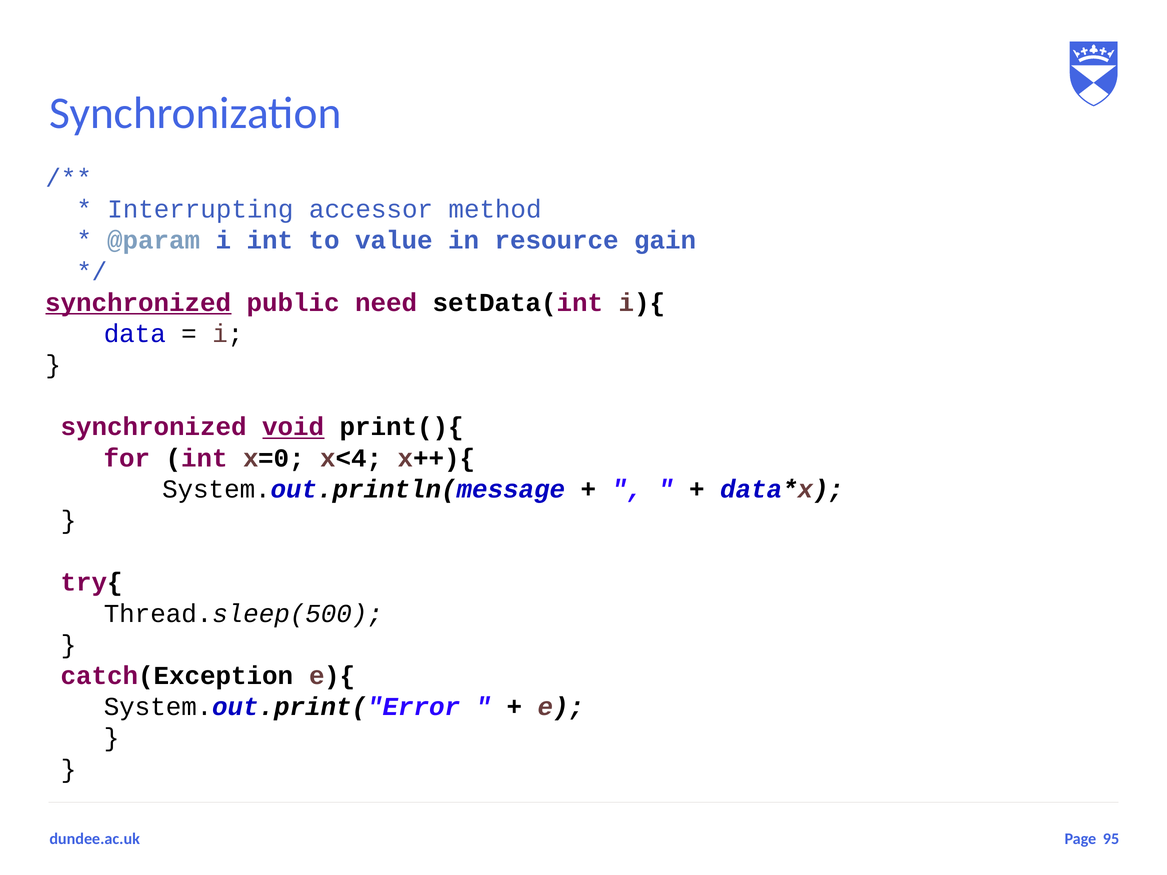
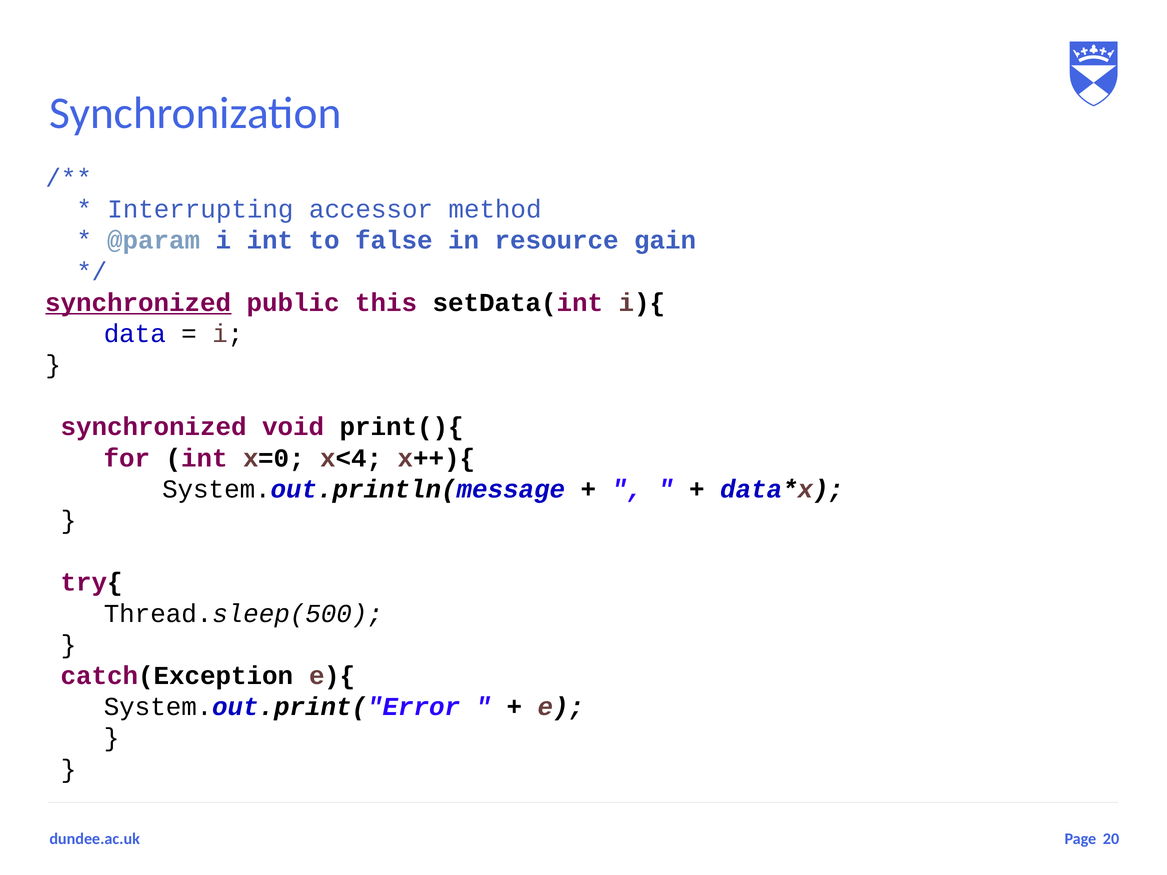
value: value -> false (394, 240)
need: need -> this (386, 303)
void underline: present -> none (293, 427)
95: 95 -> 20 (1111, 839)
